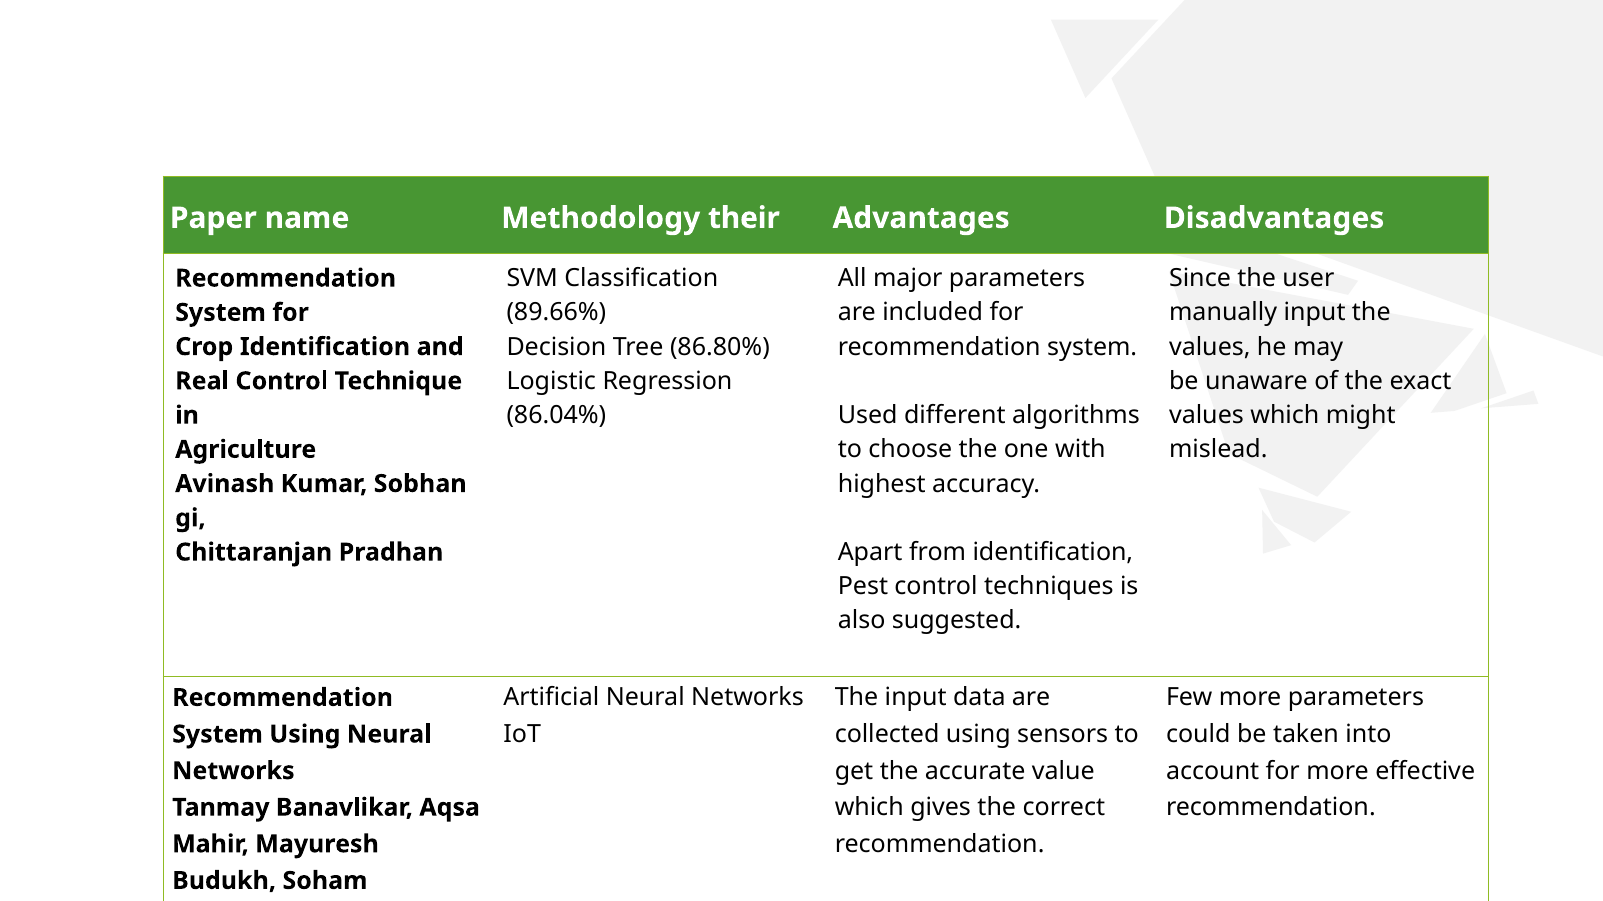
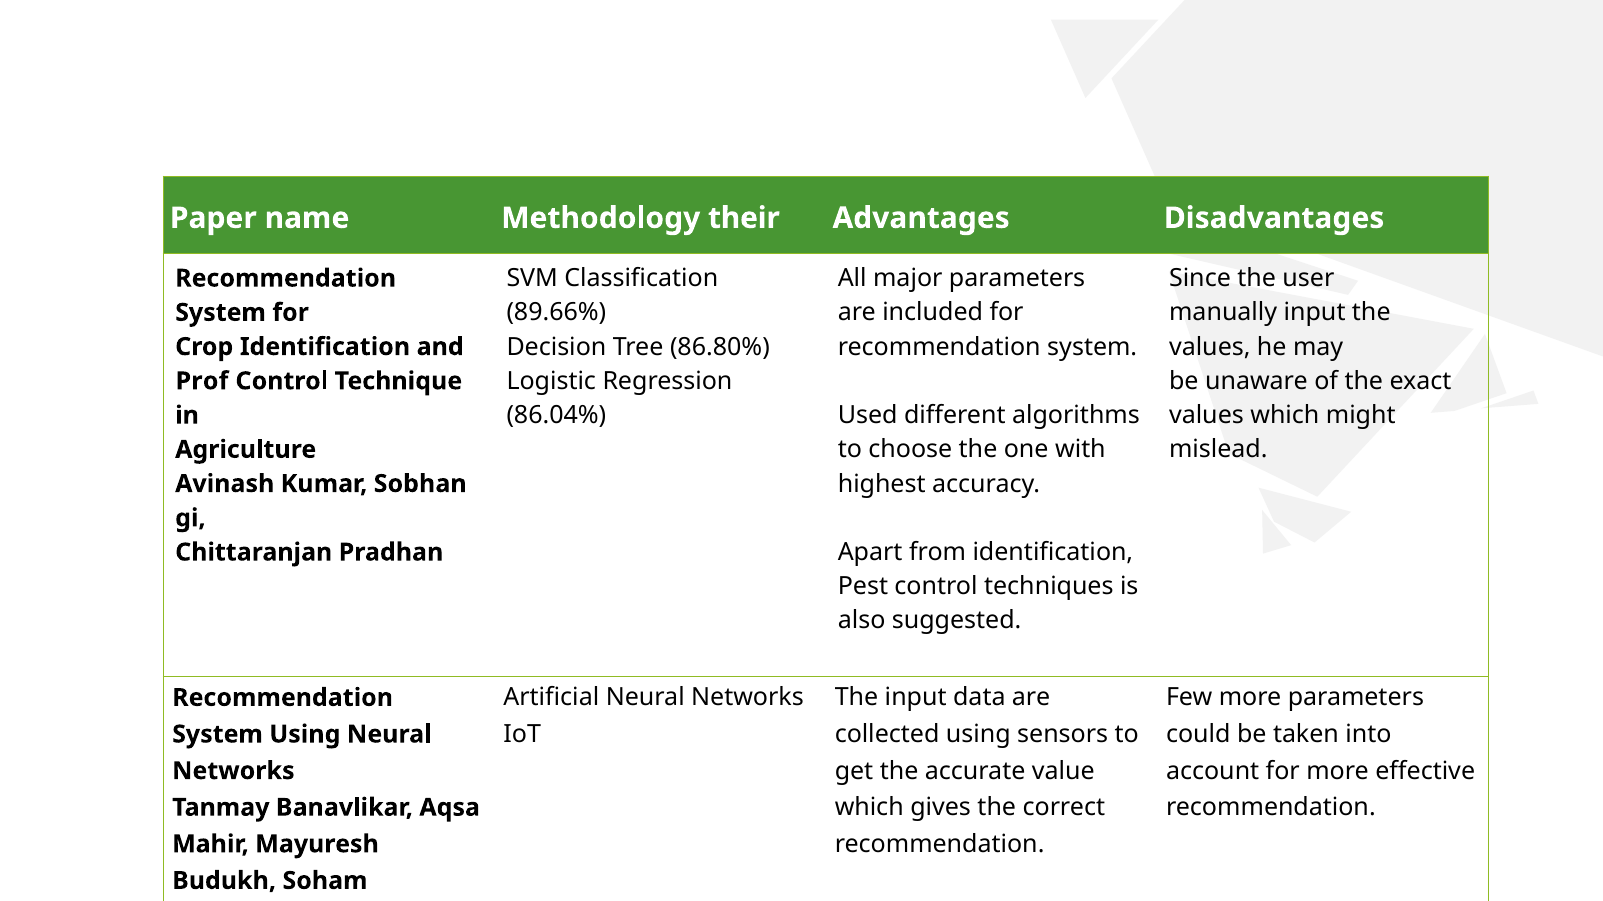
Real: Real -> Prof (202, 381)
